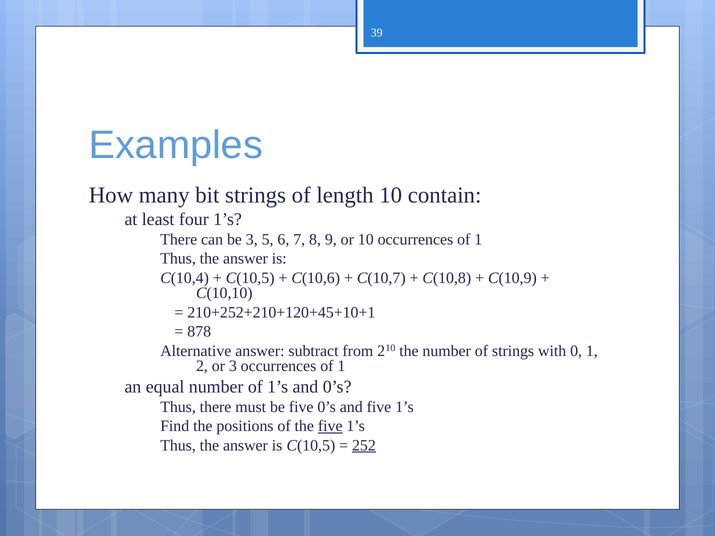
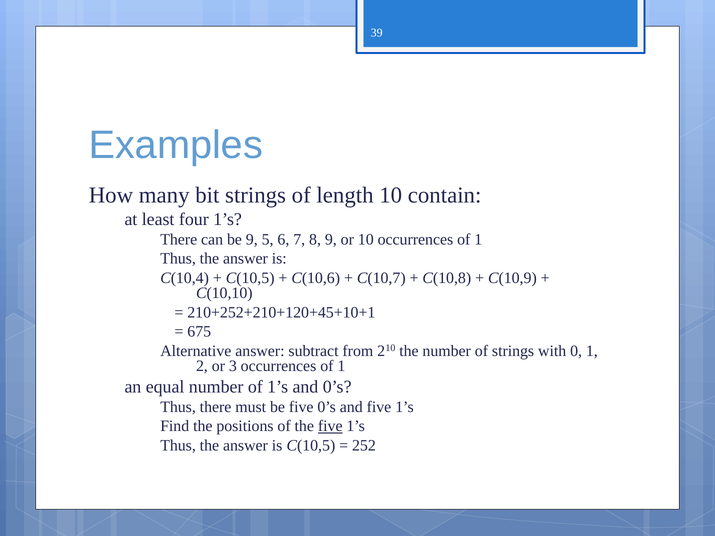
be 3: 3 -> 9 (252, 240)
878: 878 -> 675 (199, 332)
252 underline: present -> none (364, 445)
